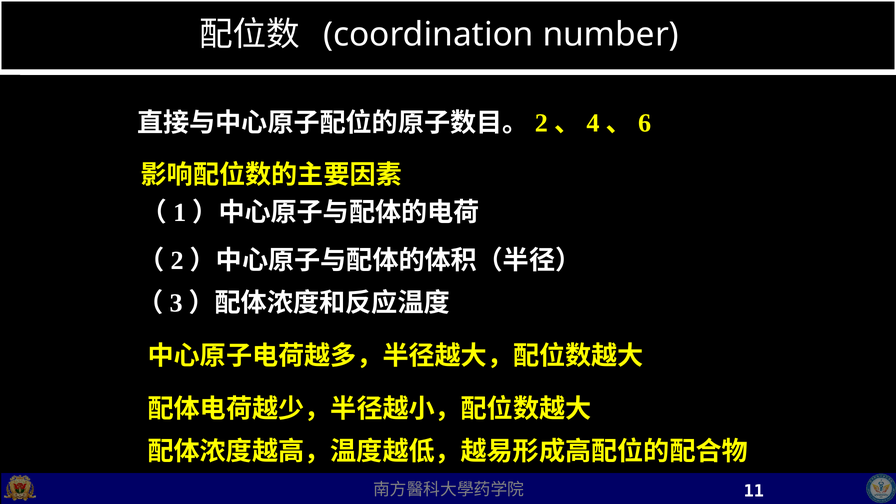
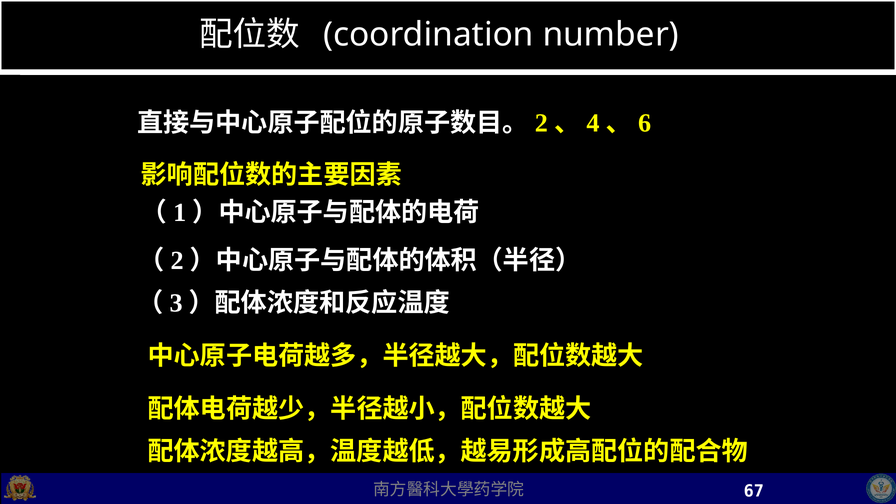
11: 11 -> 67 (754, 491)
